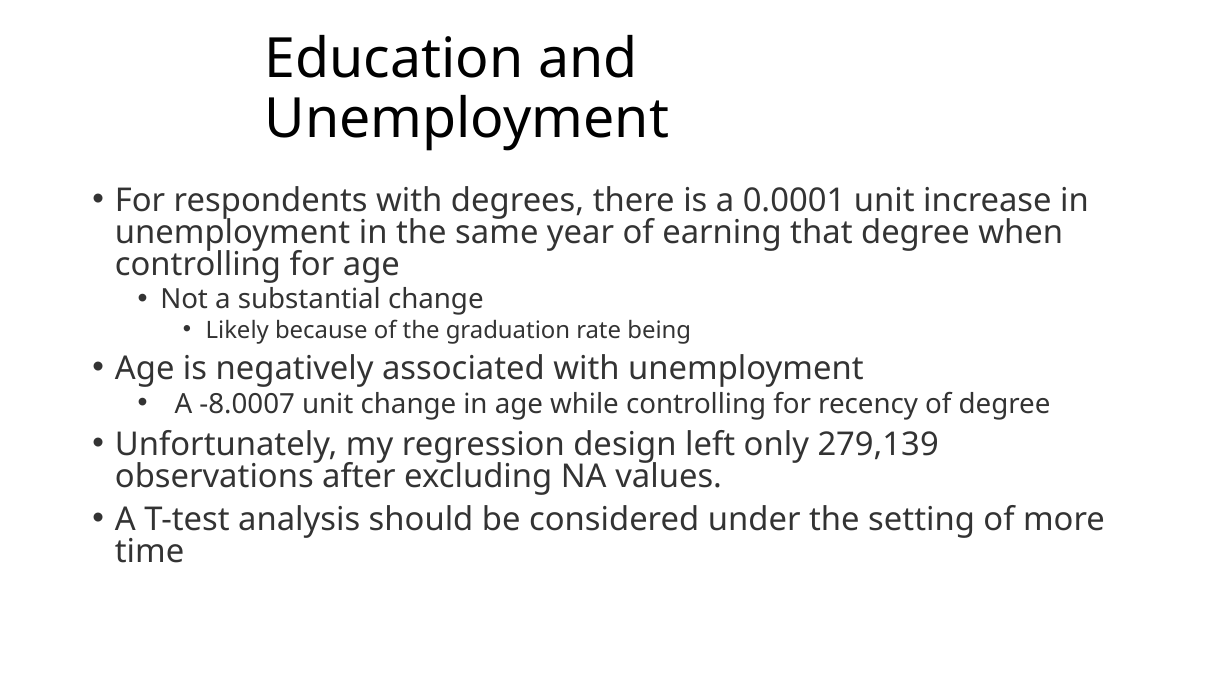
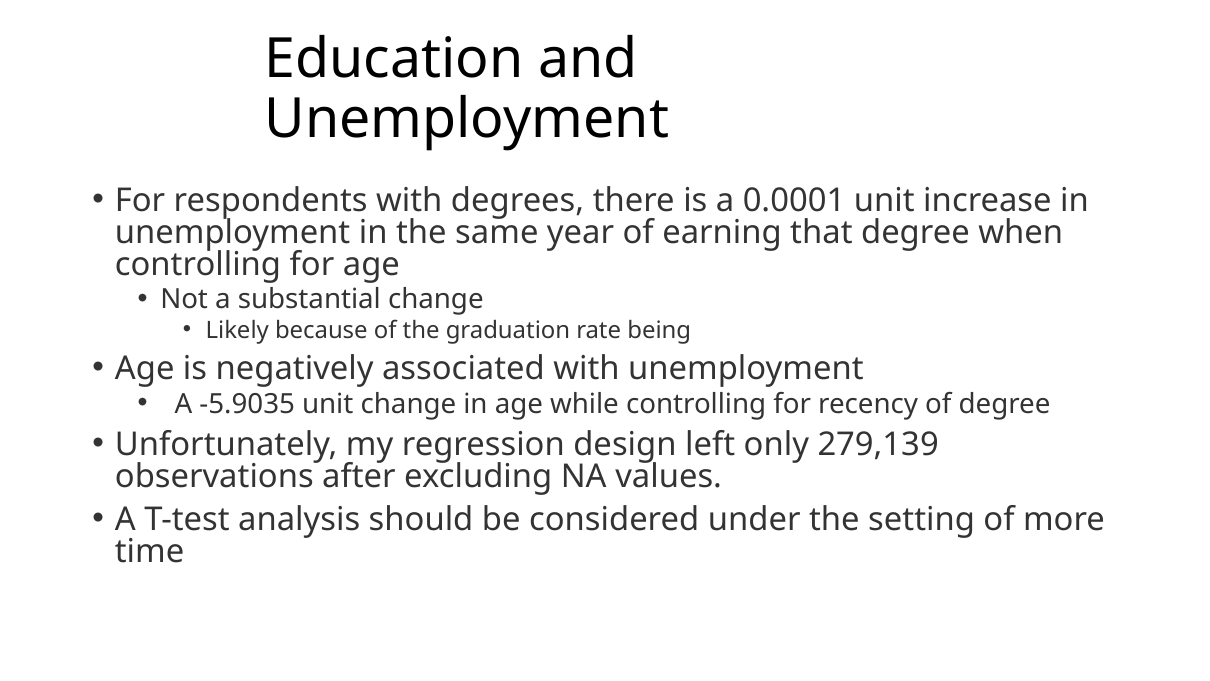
-8.0007: -8.0007 -> -5.9035 (247, 404)
